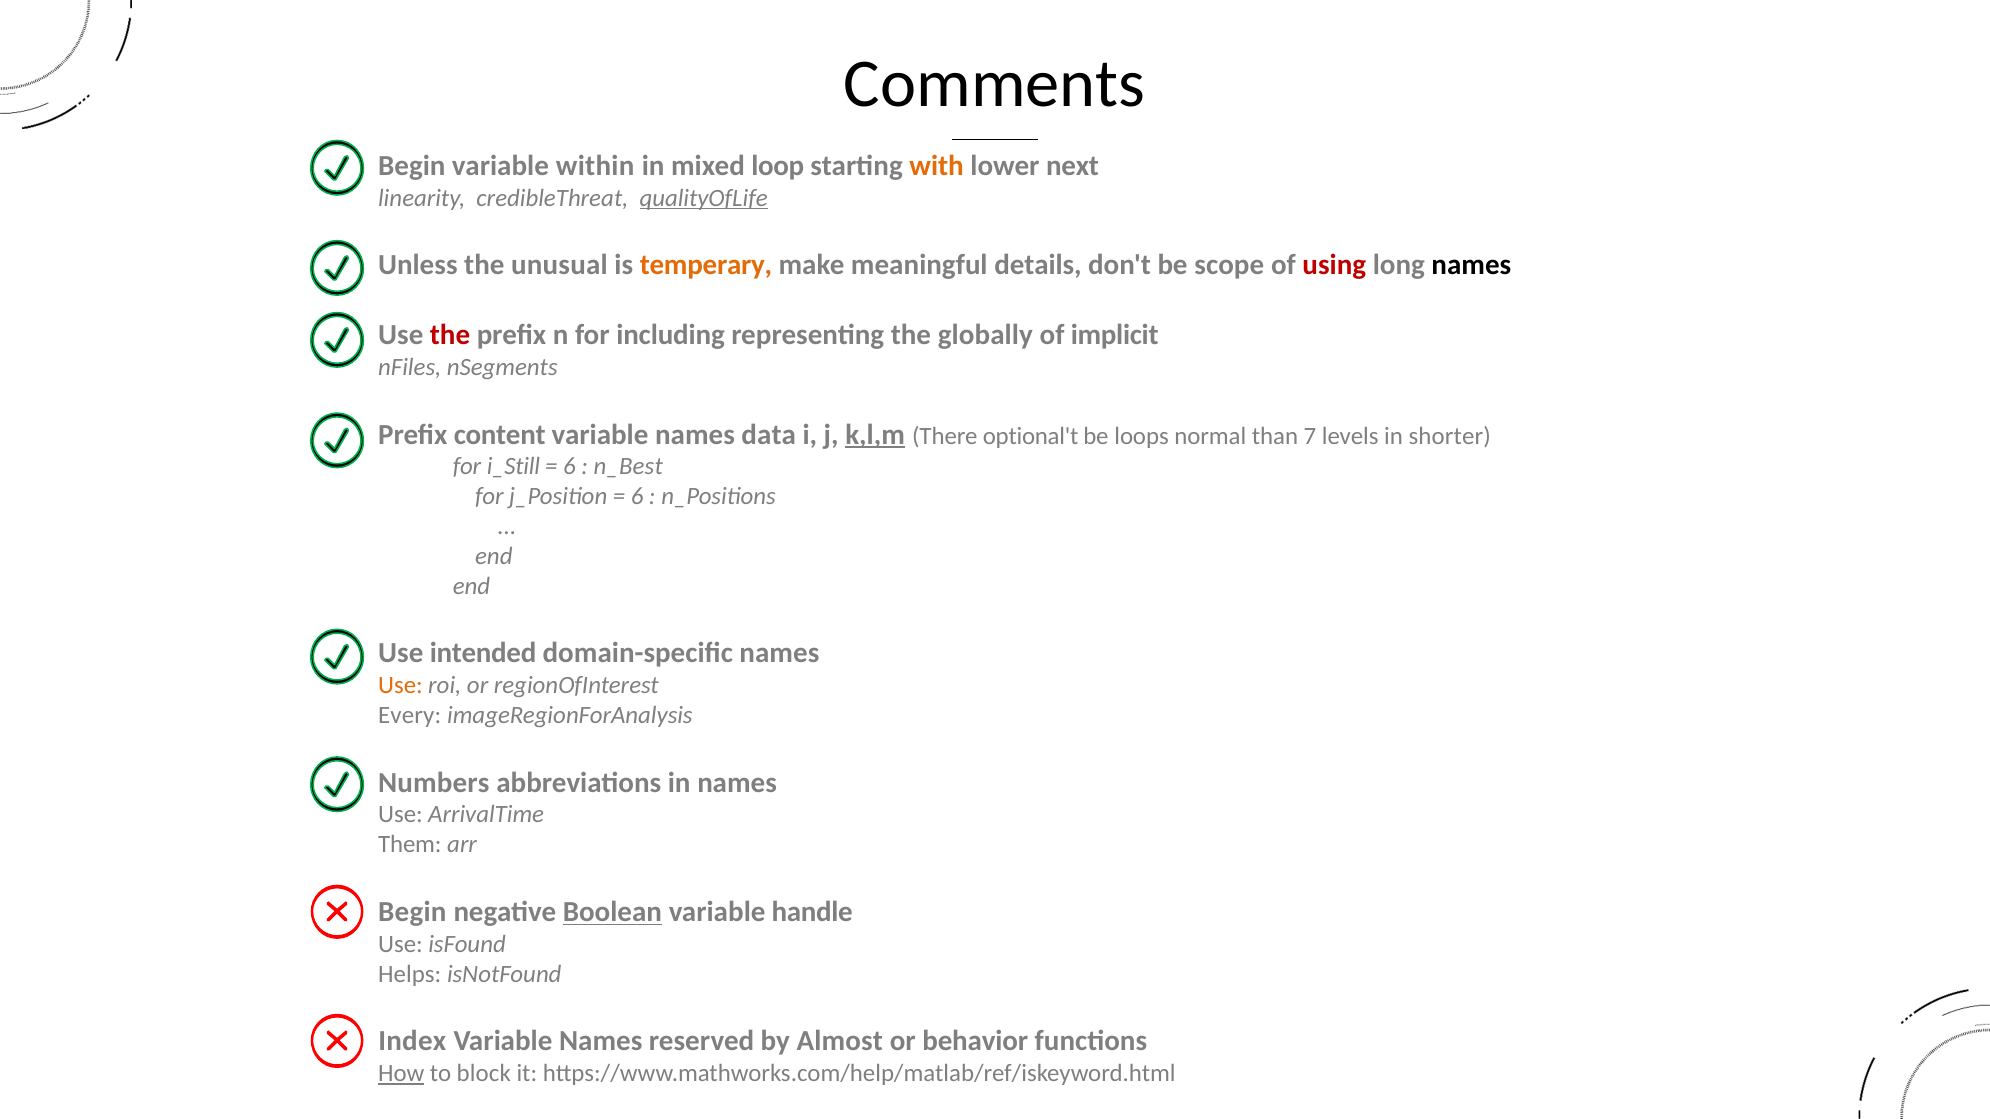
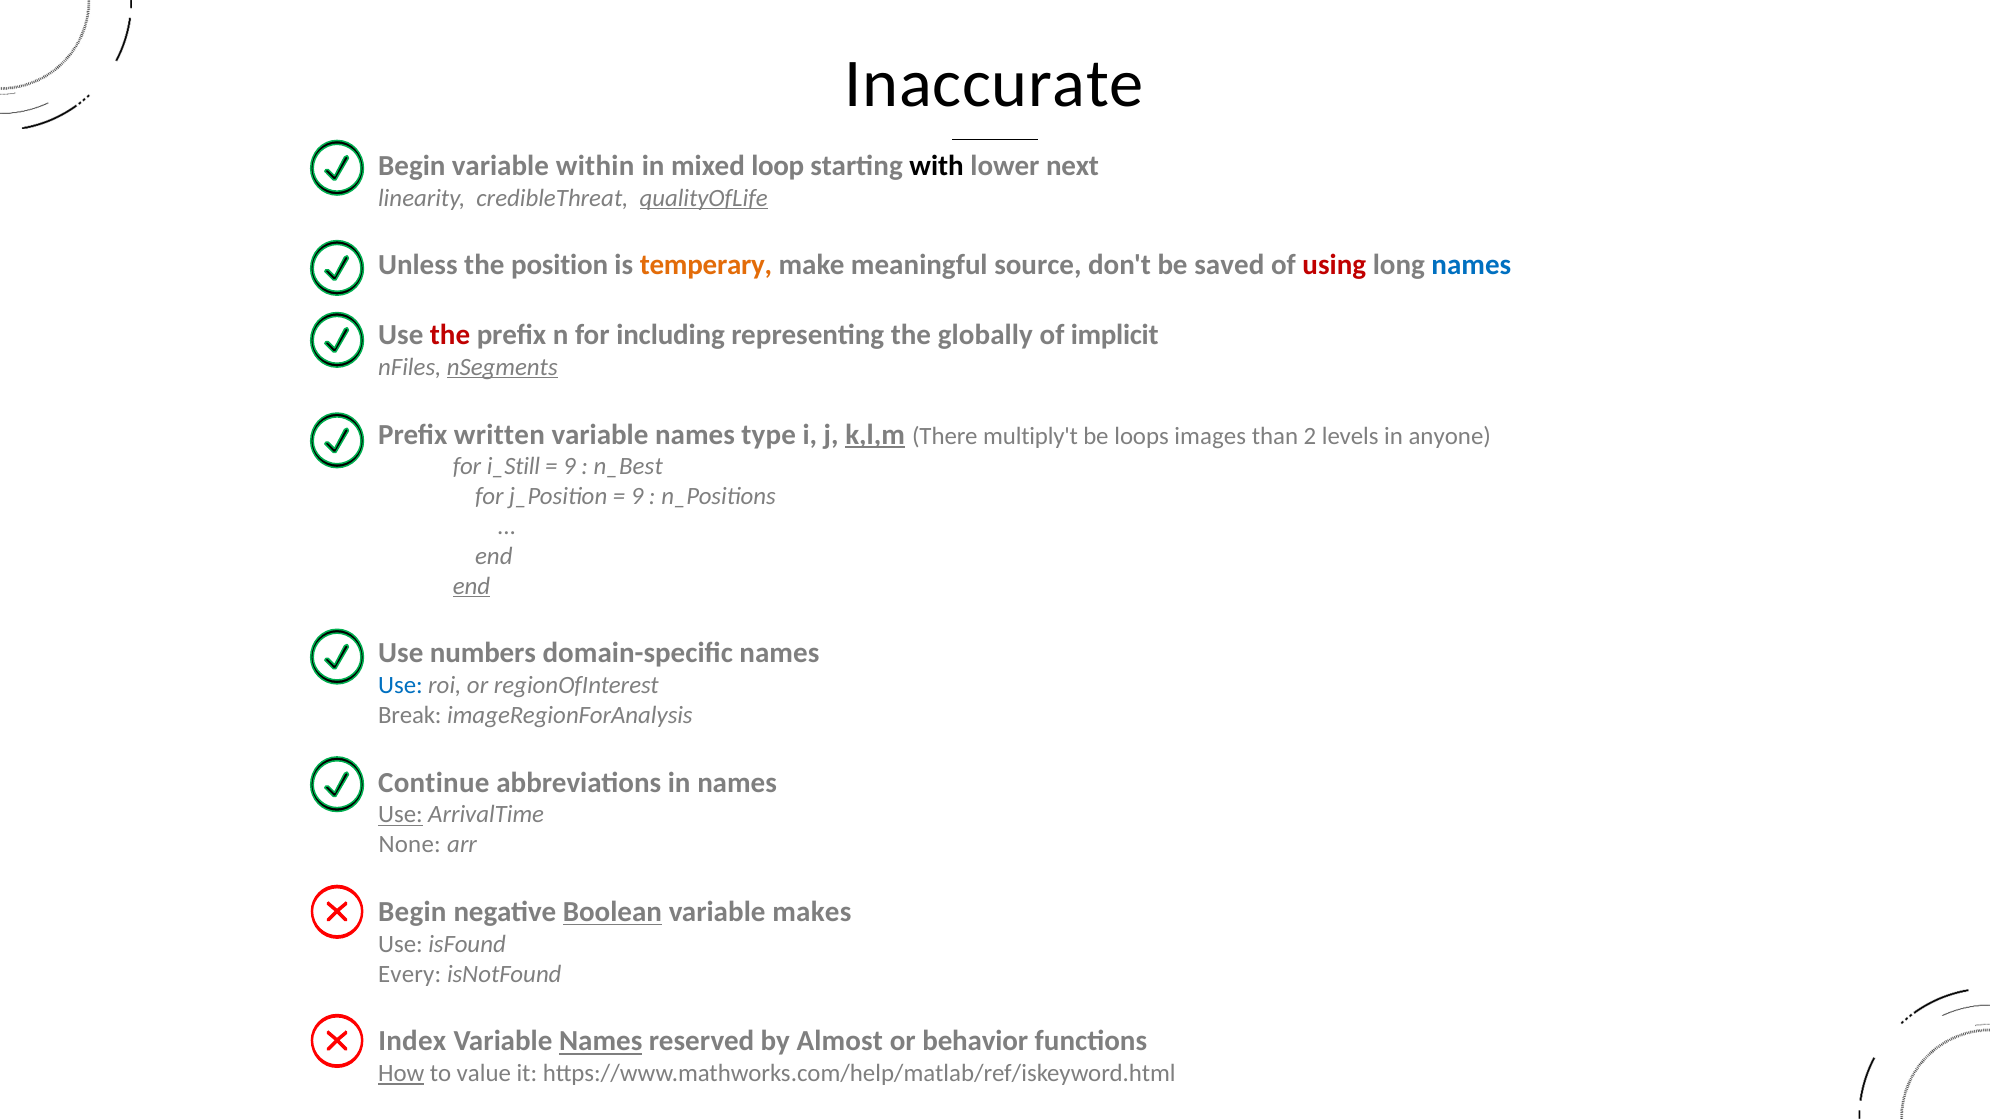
Comments: Comments -> Inaccurate (994, 84)
with colour: orange -> black (937, 166)
unusual: unusual -> position (560, 265)
details: details -> source (1038, 265)
scope: scope -> saved (1229, 265)
names colour: black -> blue (1471, 265)
nSegments underline: none -> present (502, 367)
content: content -> written (499, 435)
data: data -> type (769, 435)
optional't: optional't -> multiply't (1031, 436)
normal: normal -> images (1210, 436)
7: 7 -> 2 (1310, 436)
shorter: shorter -> anyone (1450, 436)
6: 6 -> 9 (569, 467)
6: 6 -> 9 (637, 497)
end underline: none -> present (471, 586)
intended: intended -> numbers (483, 654)
Use colour: orange -> blue (401, 686)
Every: Every -> Break (410, 715)
Numbers: Numbers -> Continue (434, 783)
Use underline: none -> present (401, 815)
Them: Them -> None (410, 845)
handle: handle -> makes (812, 912)
Helps: Helps -> Every (410, 974)
Names underline: none -> present (601, 1042)
block: block -> value (484, 1074)
